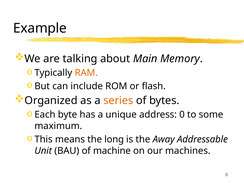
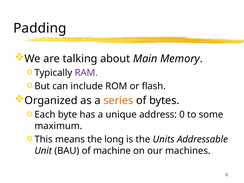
Example: Example -> Padding (40, 28)
RAM colour: orange -> purple (86, 73)
Away: Away -> Units (164, 139)
